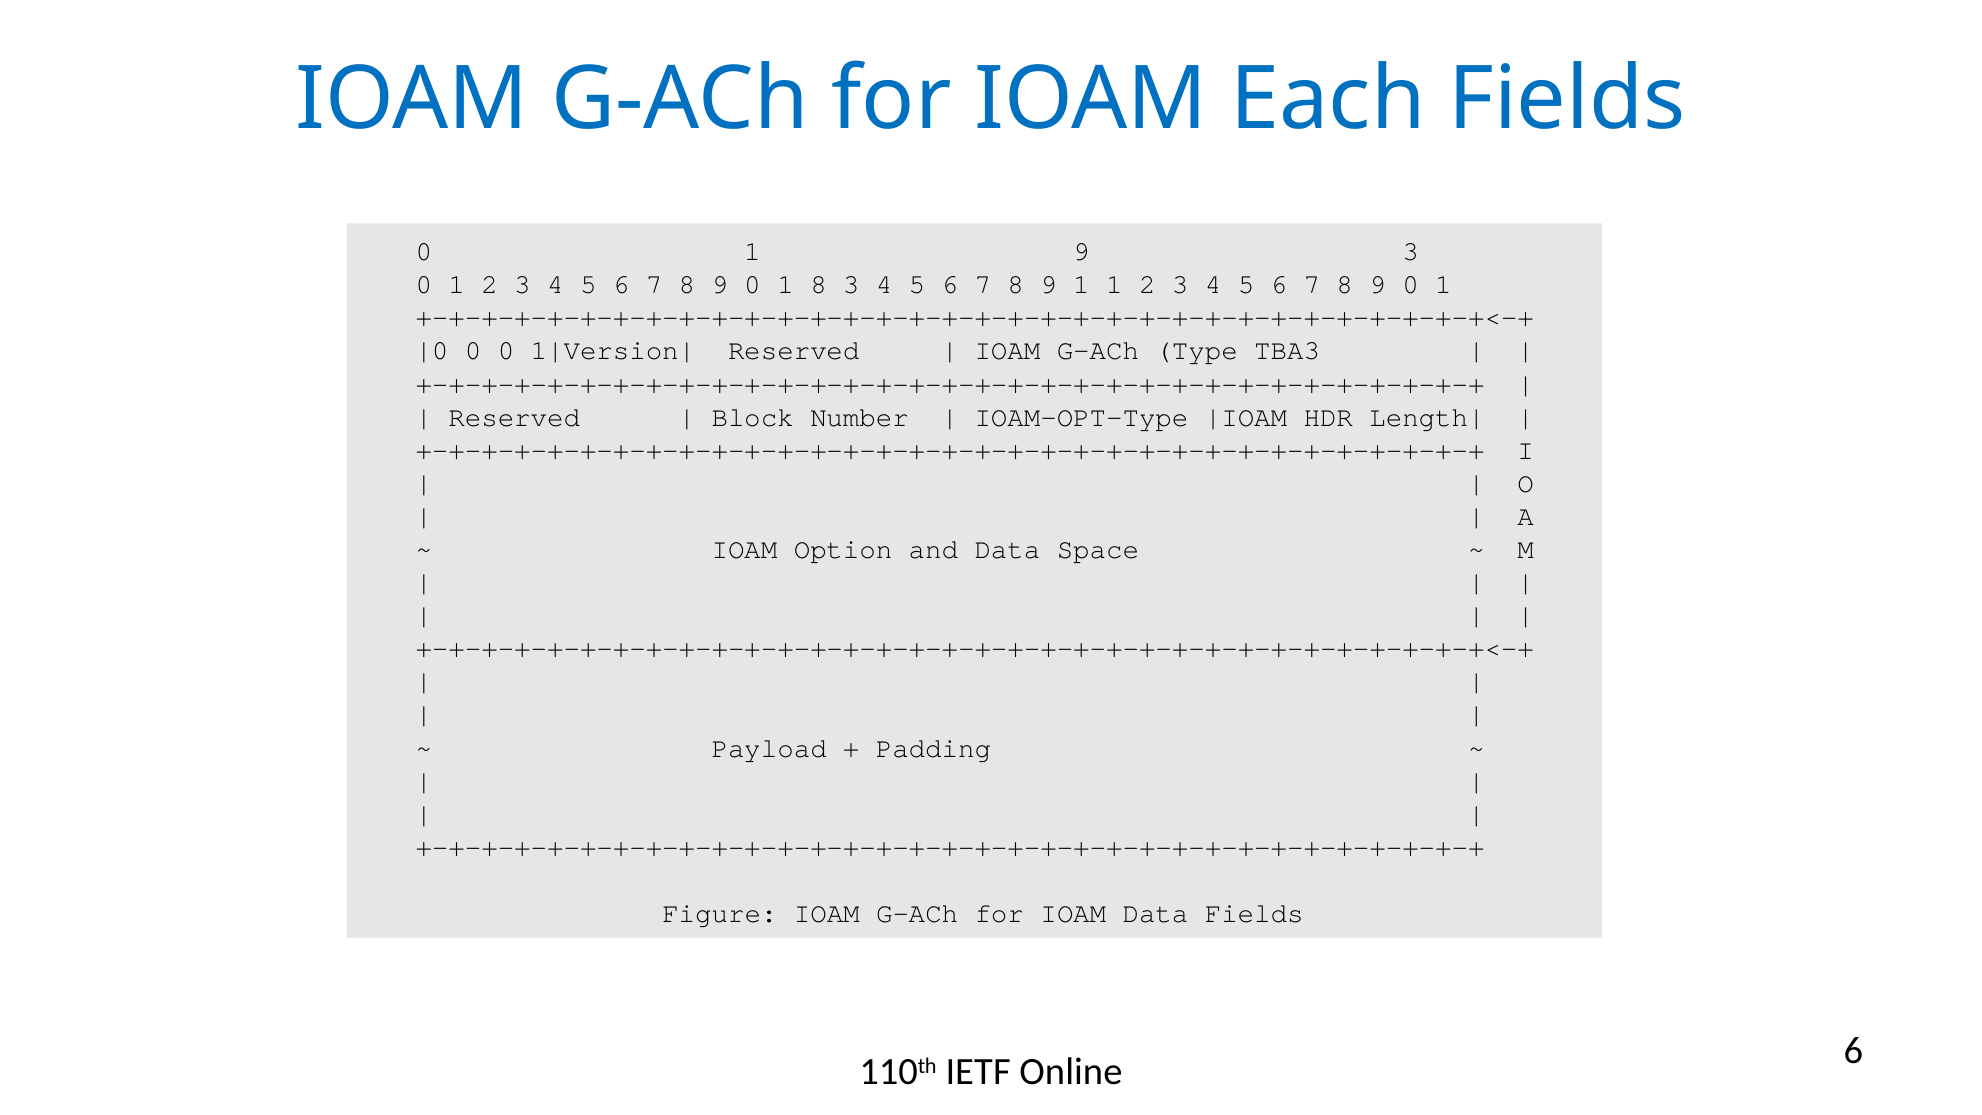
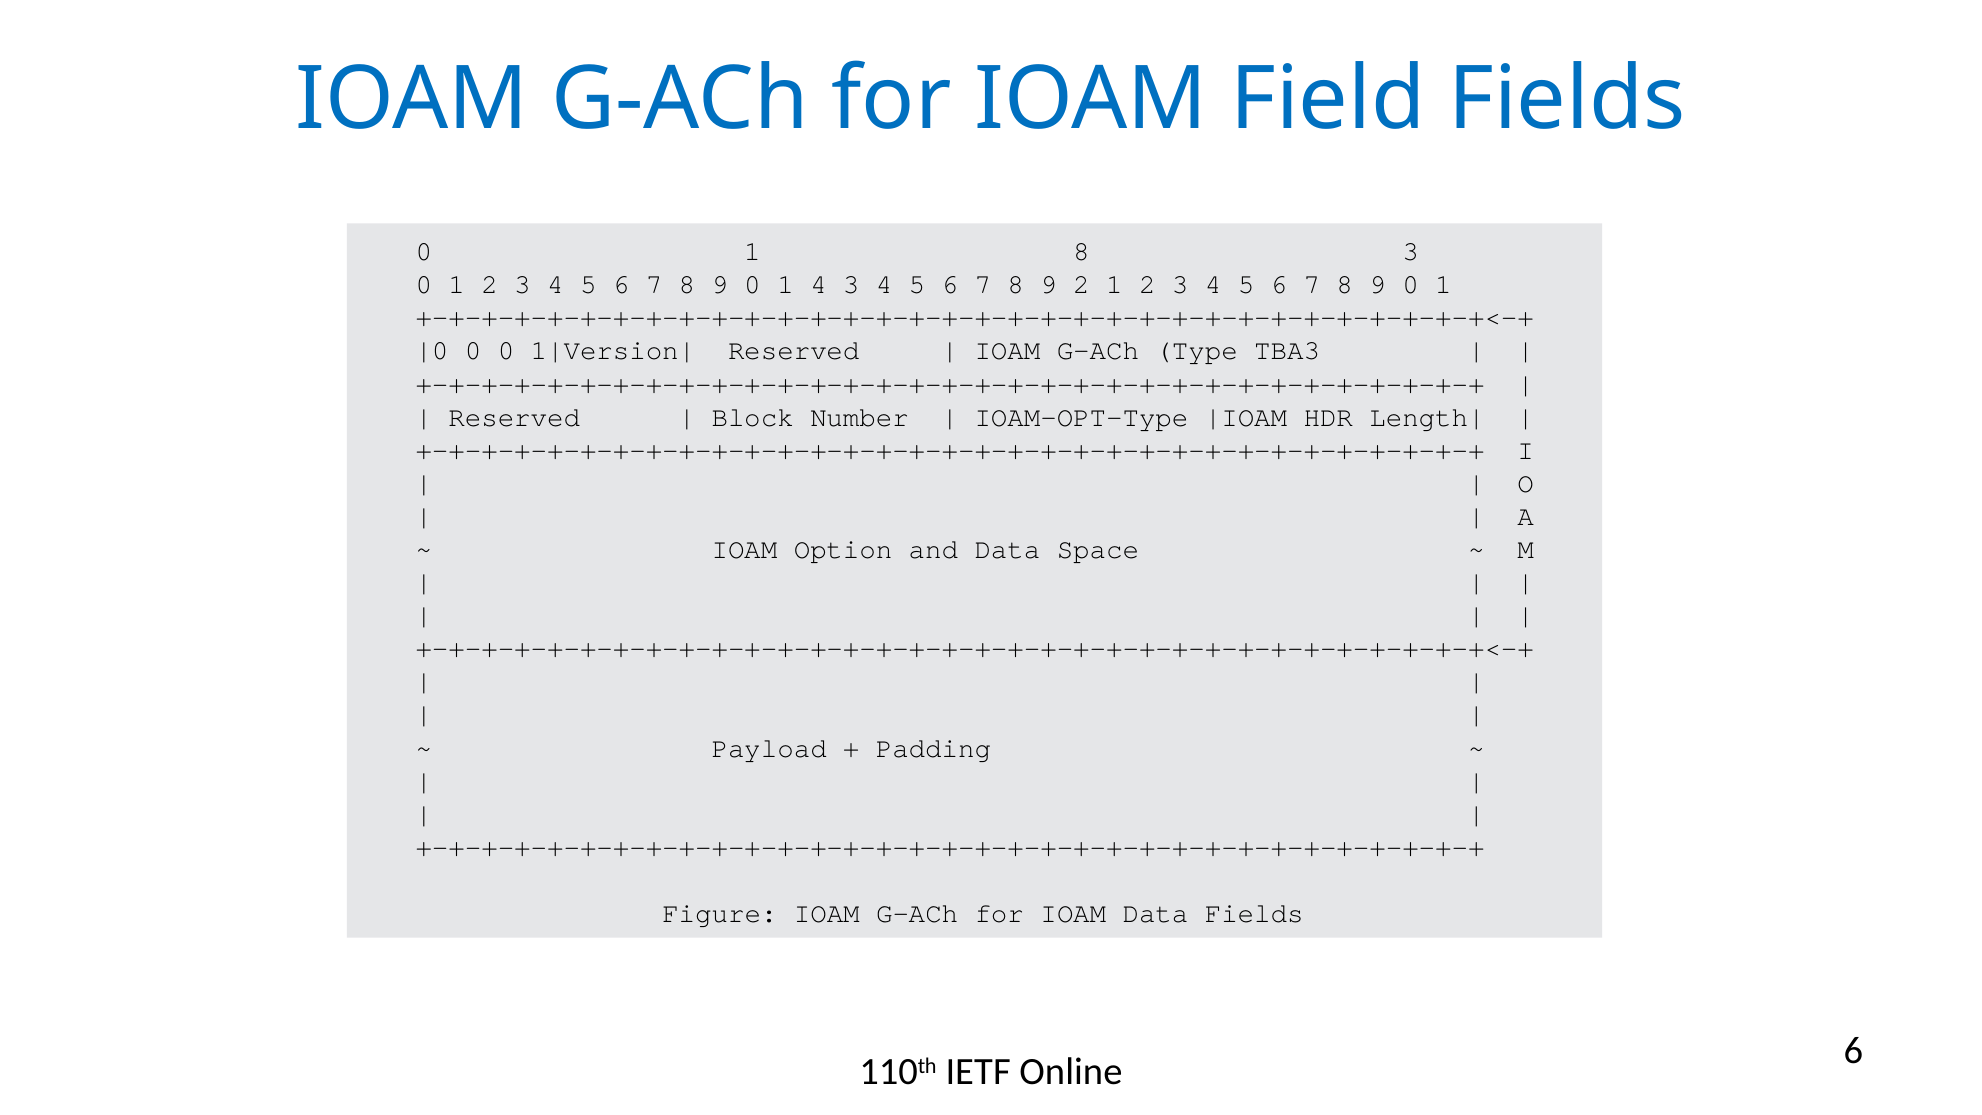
Each: Each -> Field (1328, 99)
1 9: 9 -> 8 (1081, 252)
1 8: 8 -> 4 (819, 285)
9 1: 1 -> 2 (1081, 285)
